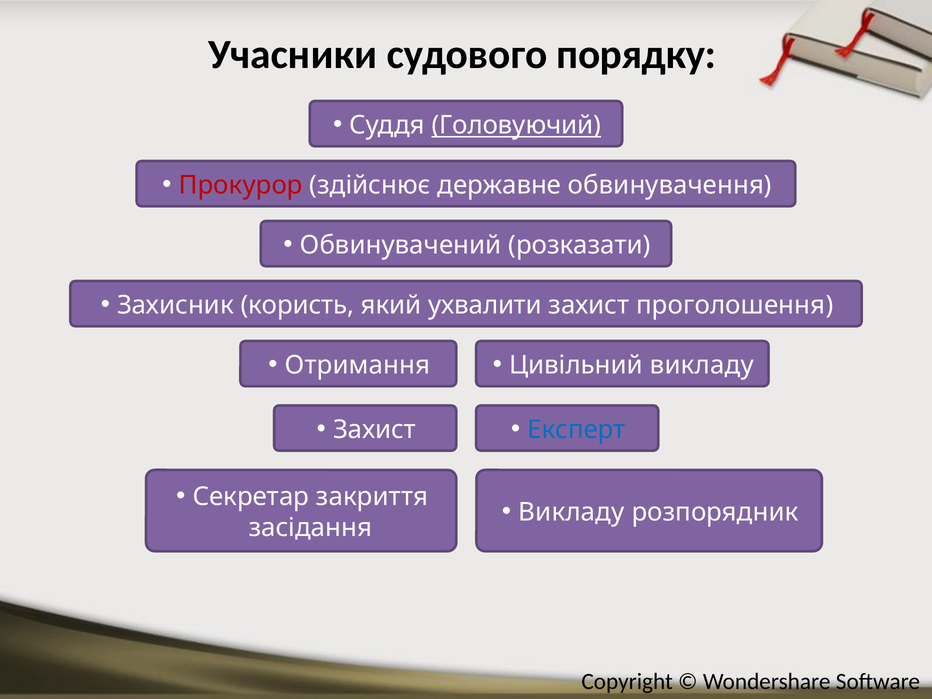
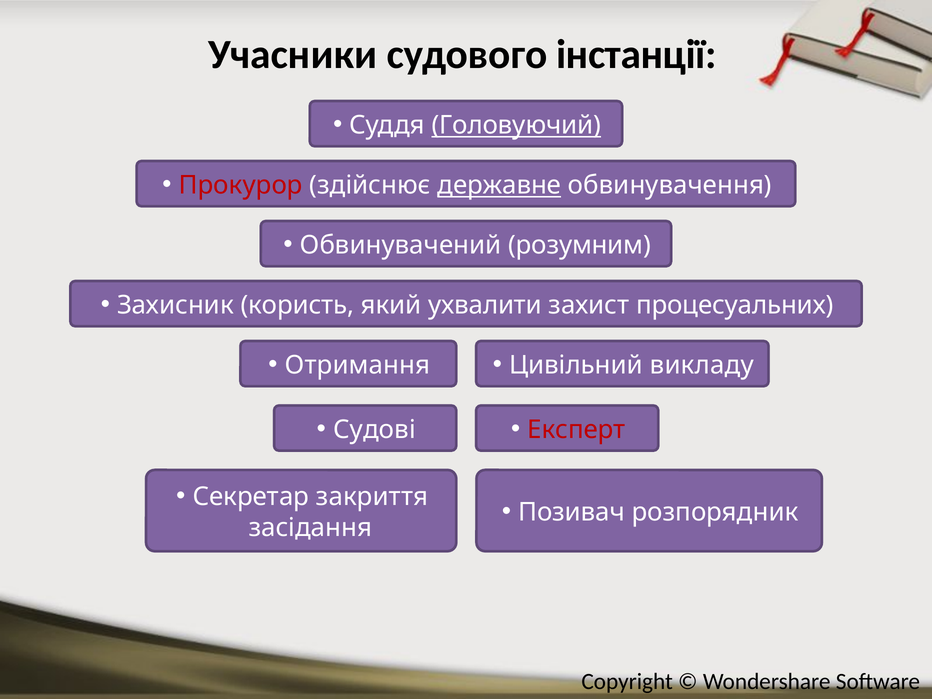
порядку: порядку -> інстанції (636, 54)
державне underline: none -> present (499, 185)
розказати: розказати -> розумним (580, 245)
проголошення: проголошення -> процесуальних (735, 305)
Захист: Захист -> Судові (374, 430)
Експерт colour: blue -> red (576, 430)
Викладу: Викладу -> Позивач (572, 512)
